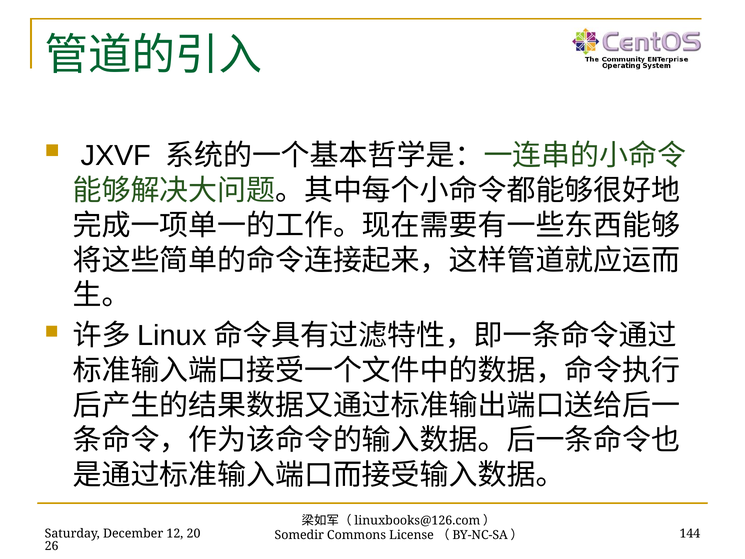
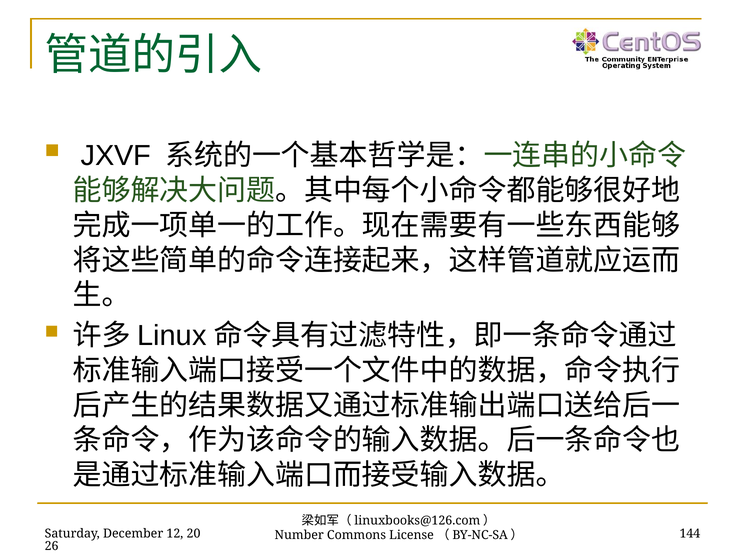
Somedir: Somedir -> Number (299, 535)
